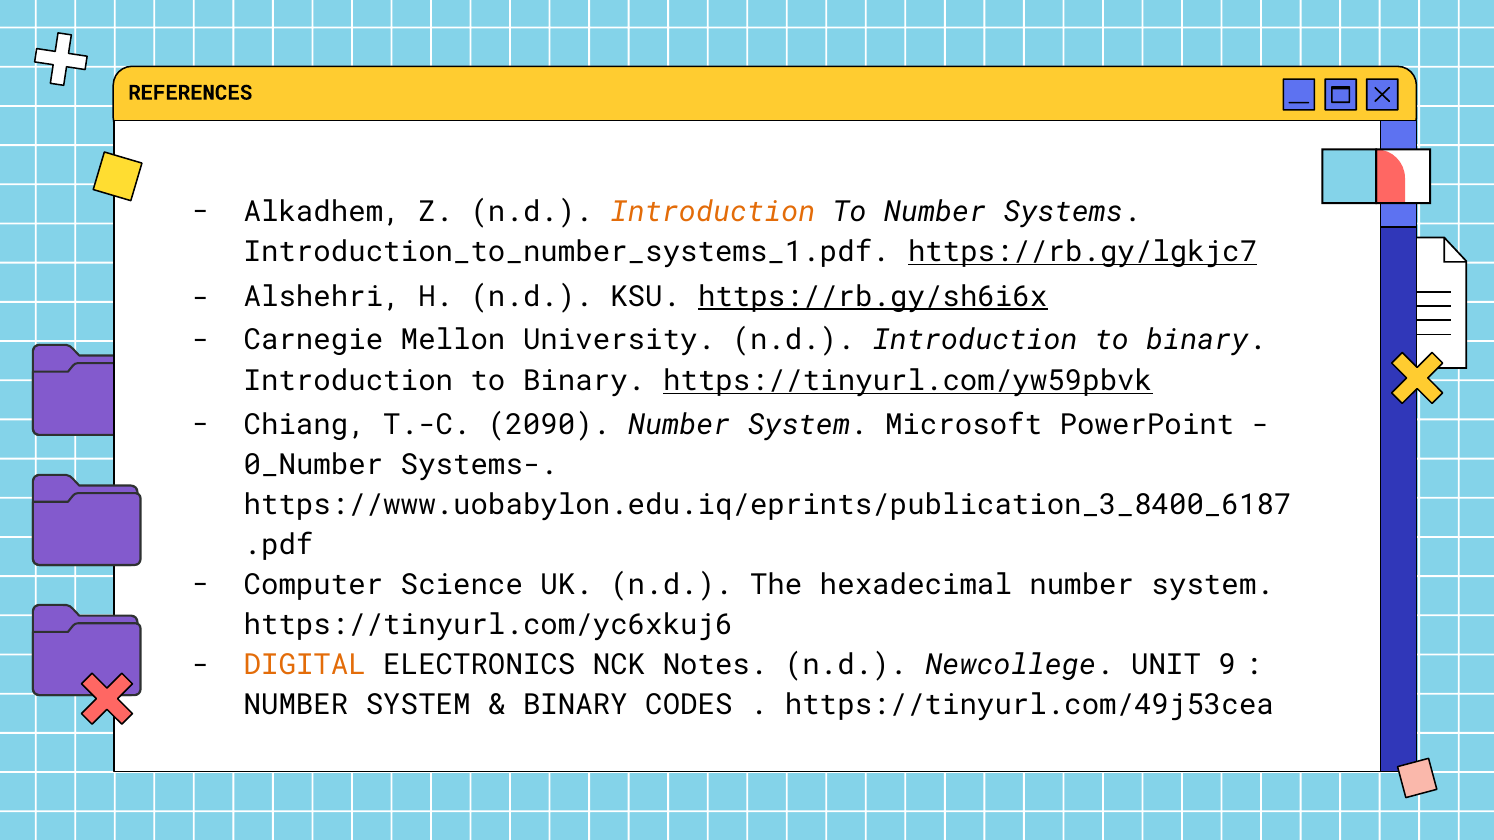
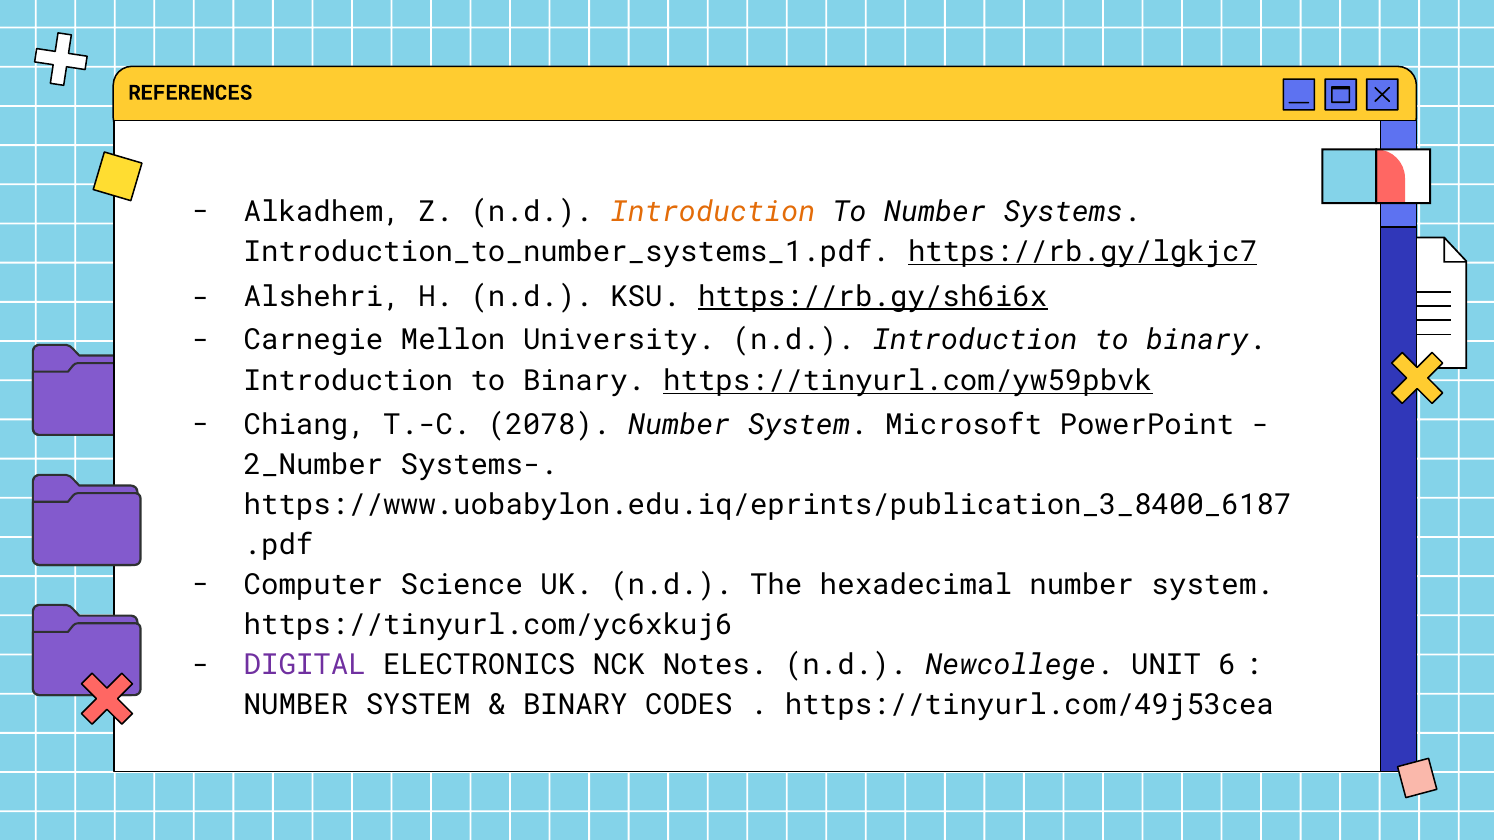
2090: 2090 -> 2078 (549, 425)
0_Number: 0_Number -> 2_Number (313, 465)
DIGITAL colour: orange -> purple (305, 665)
9: 9 -> 6 (1227, 665)
